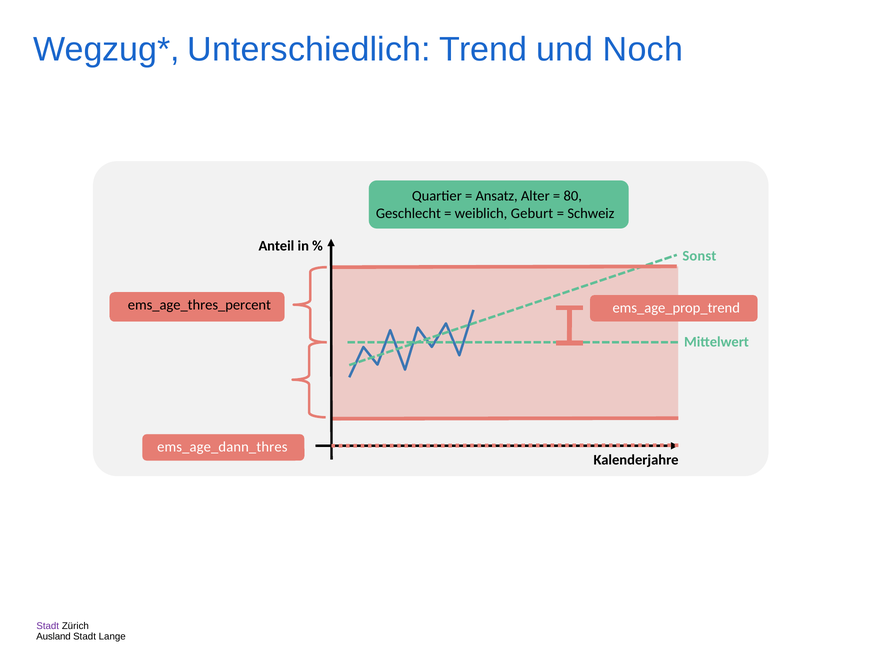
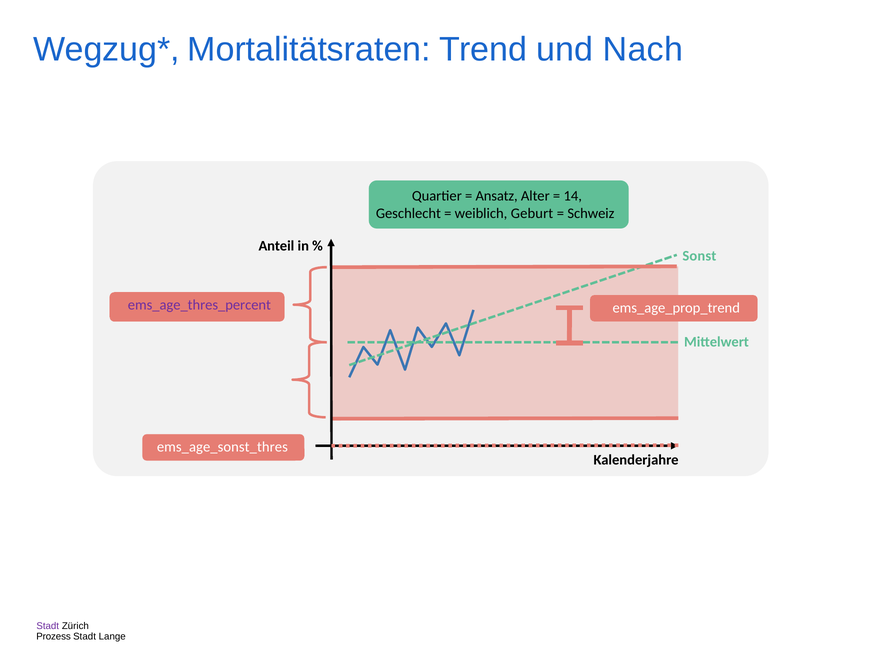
Unterschiedlich: Unterschiedlich -> Mortalitätsraten (309, 49)
Noch: Noch -> Nach (643, 49)
80: 80 -> 14 (573, 195)
ems_age_thres_percent colour: black -> purple (199, 305)
ems_age_dann_thres: ems_age_dann_thres -> ems_age_sonst_thres (222, 446)
Ausland: Ausland -> Prozess (54, 636)
